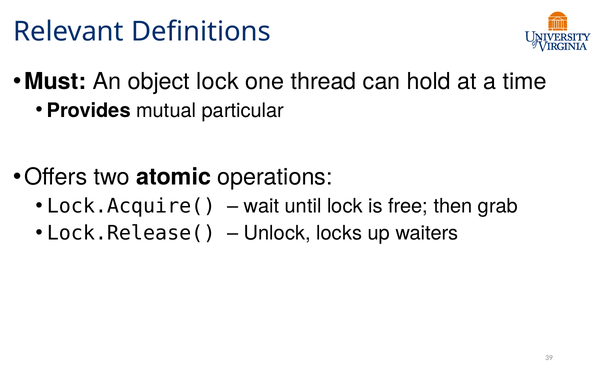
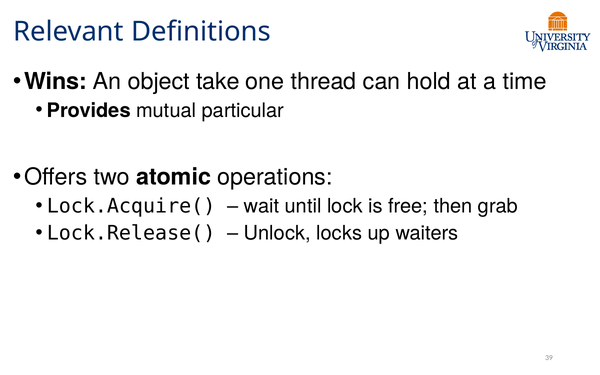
Must: Must -> Wins (55, 82)
object lock: lock -> take (218, 82)
